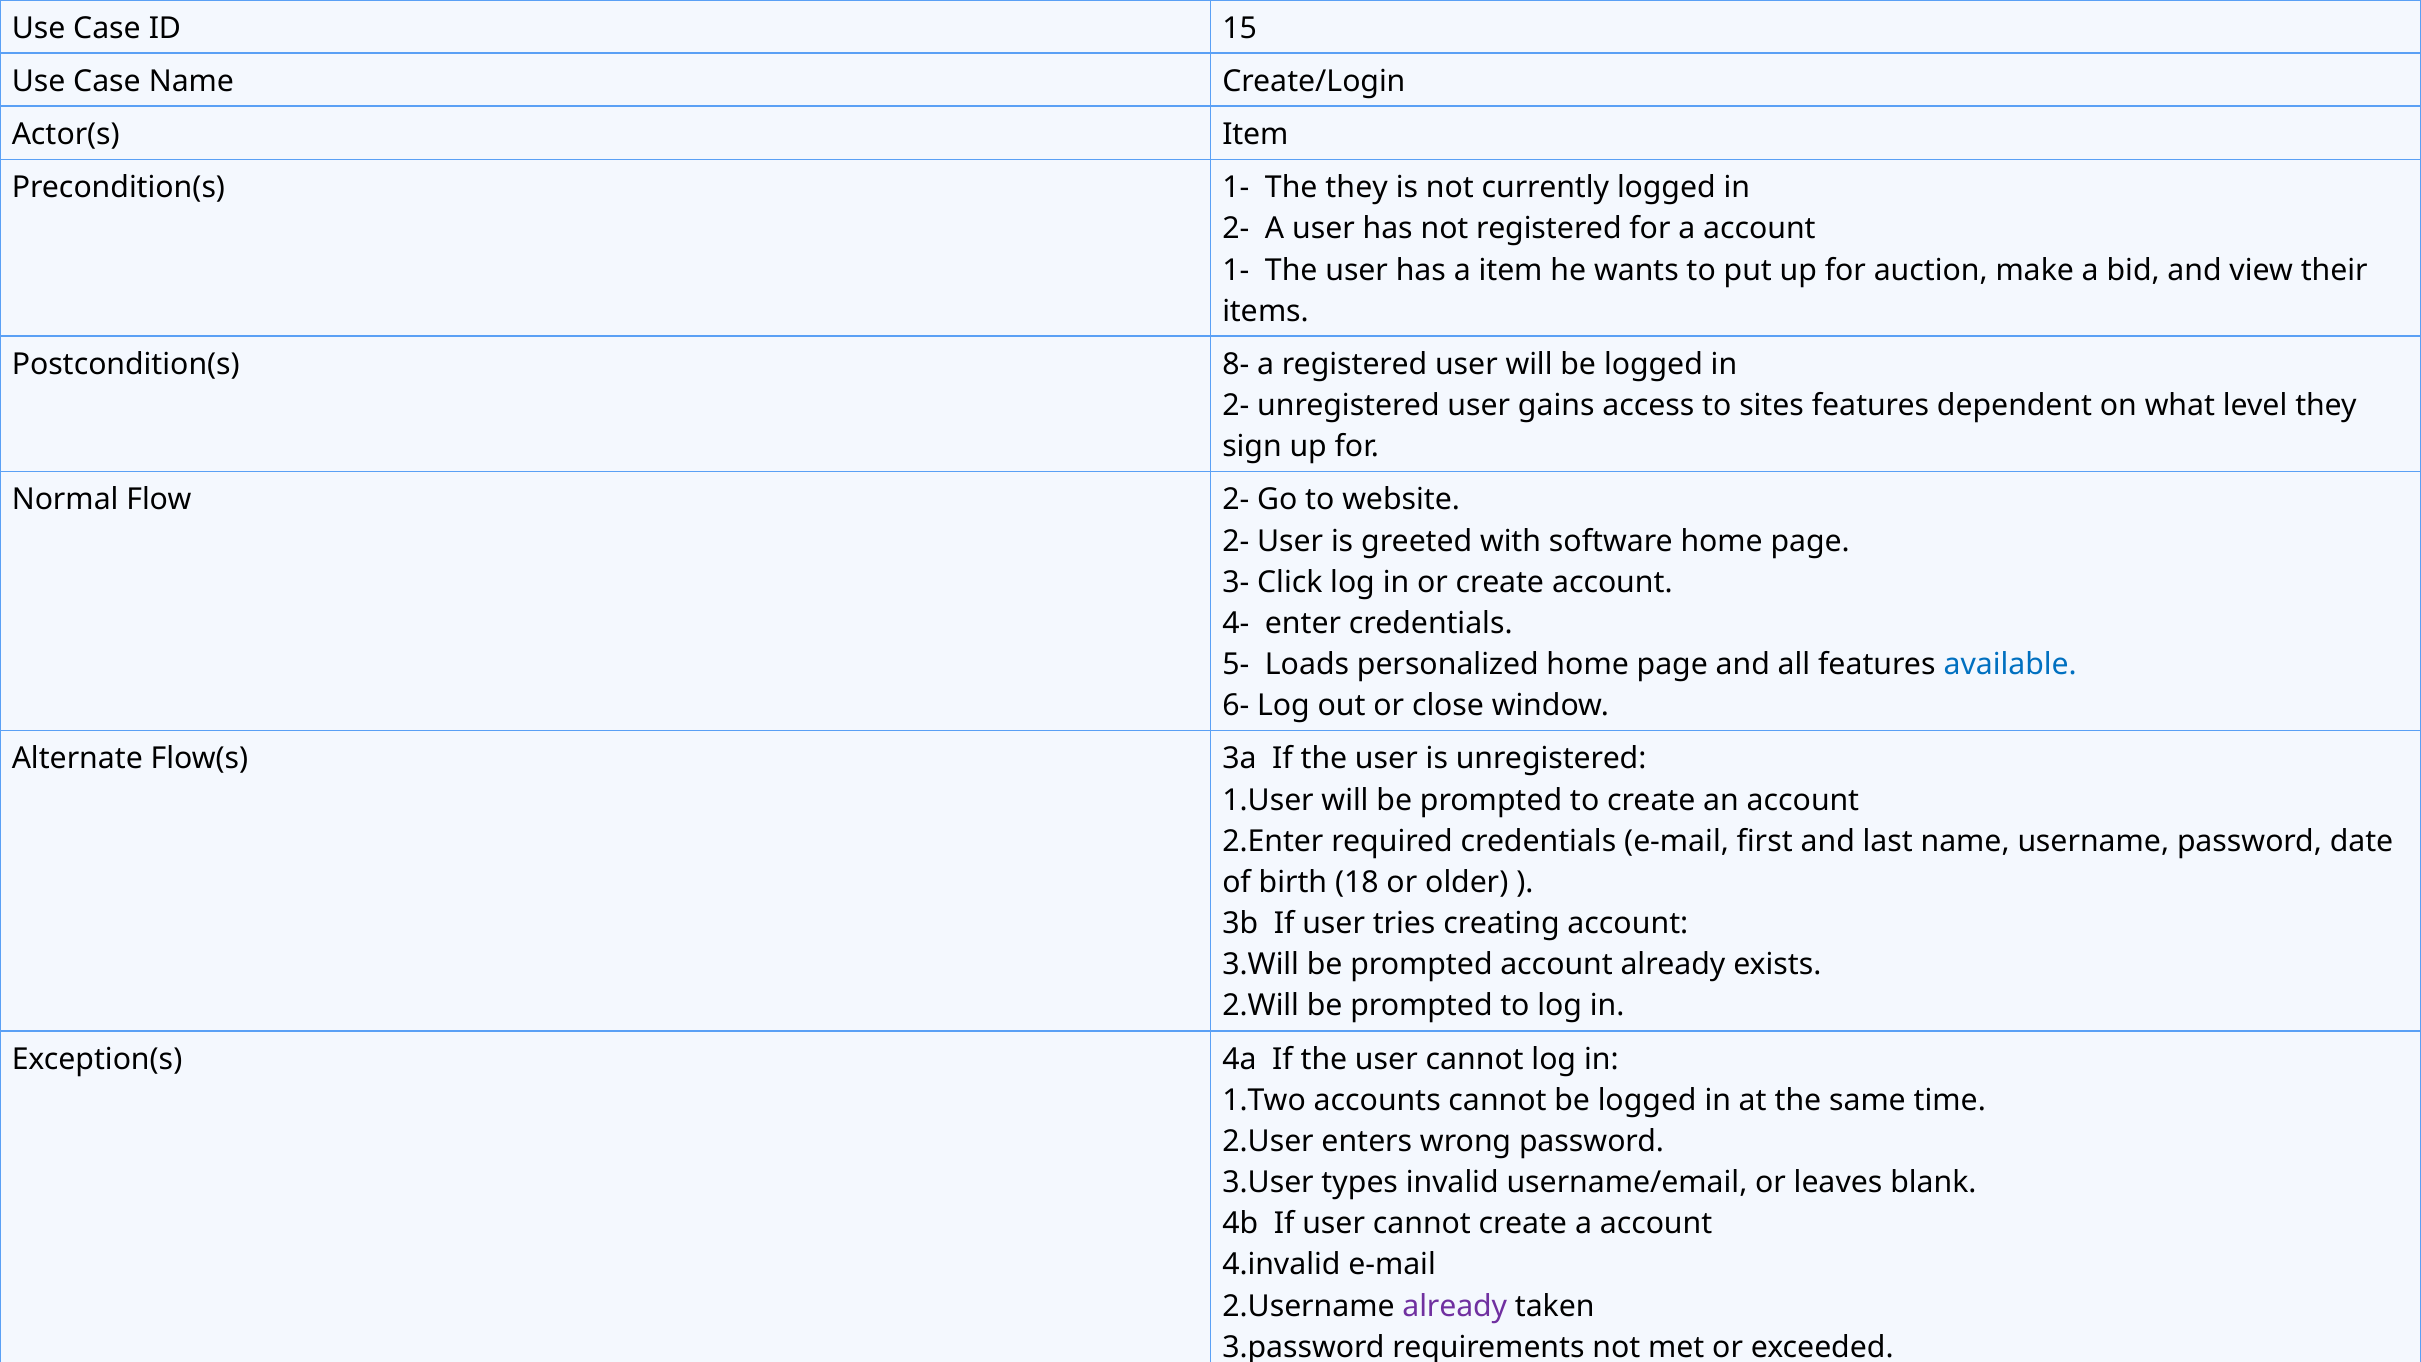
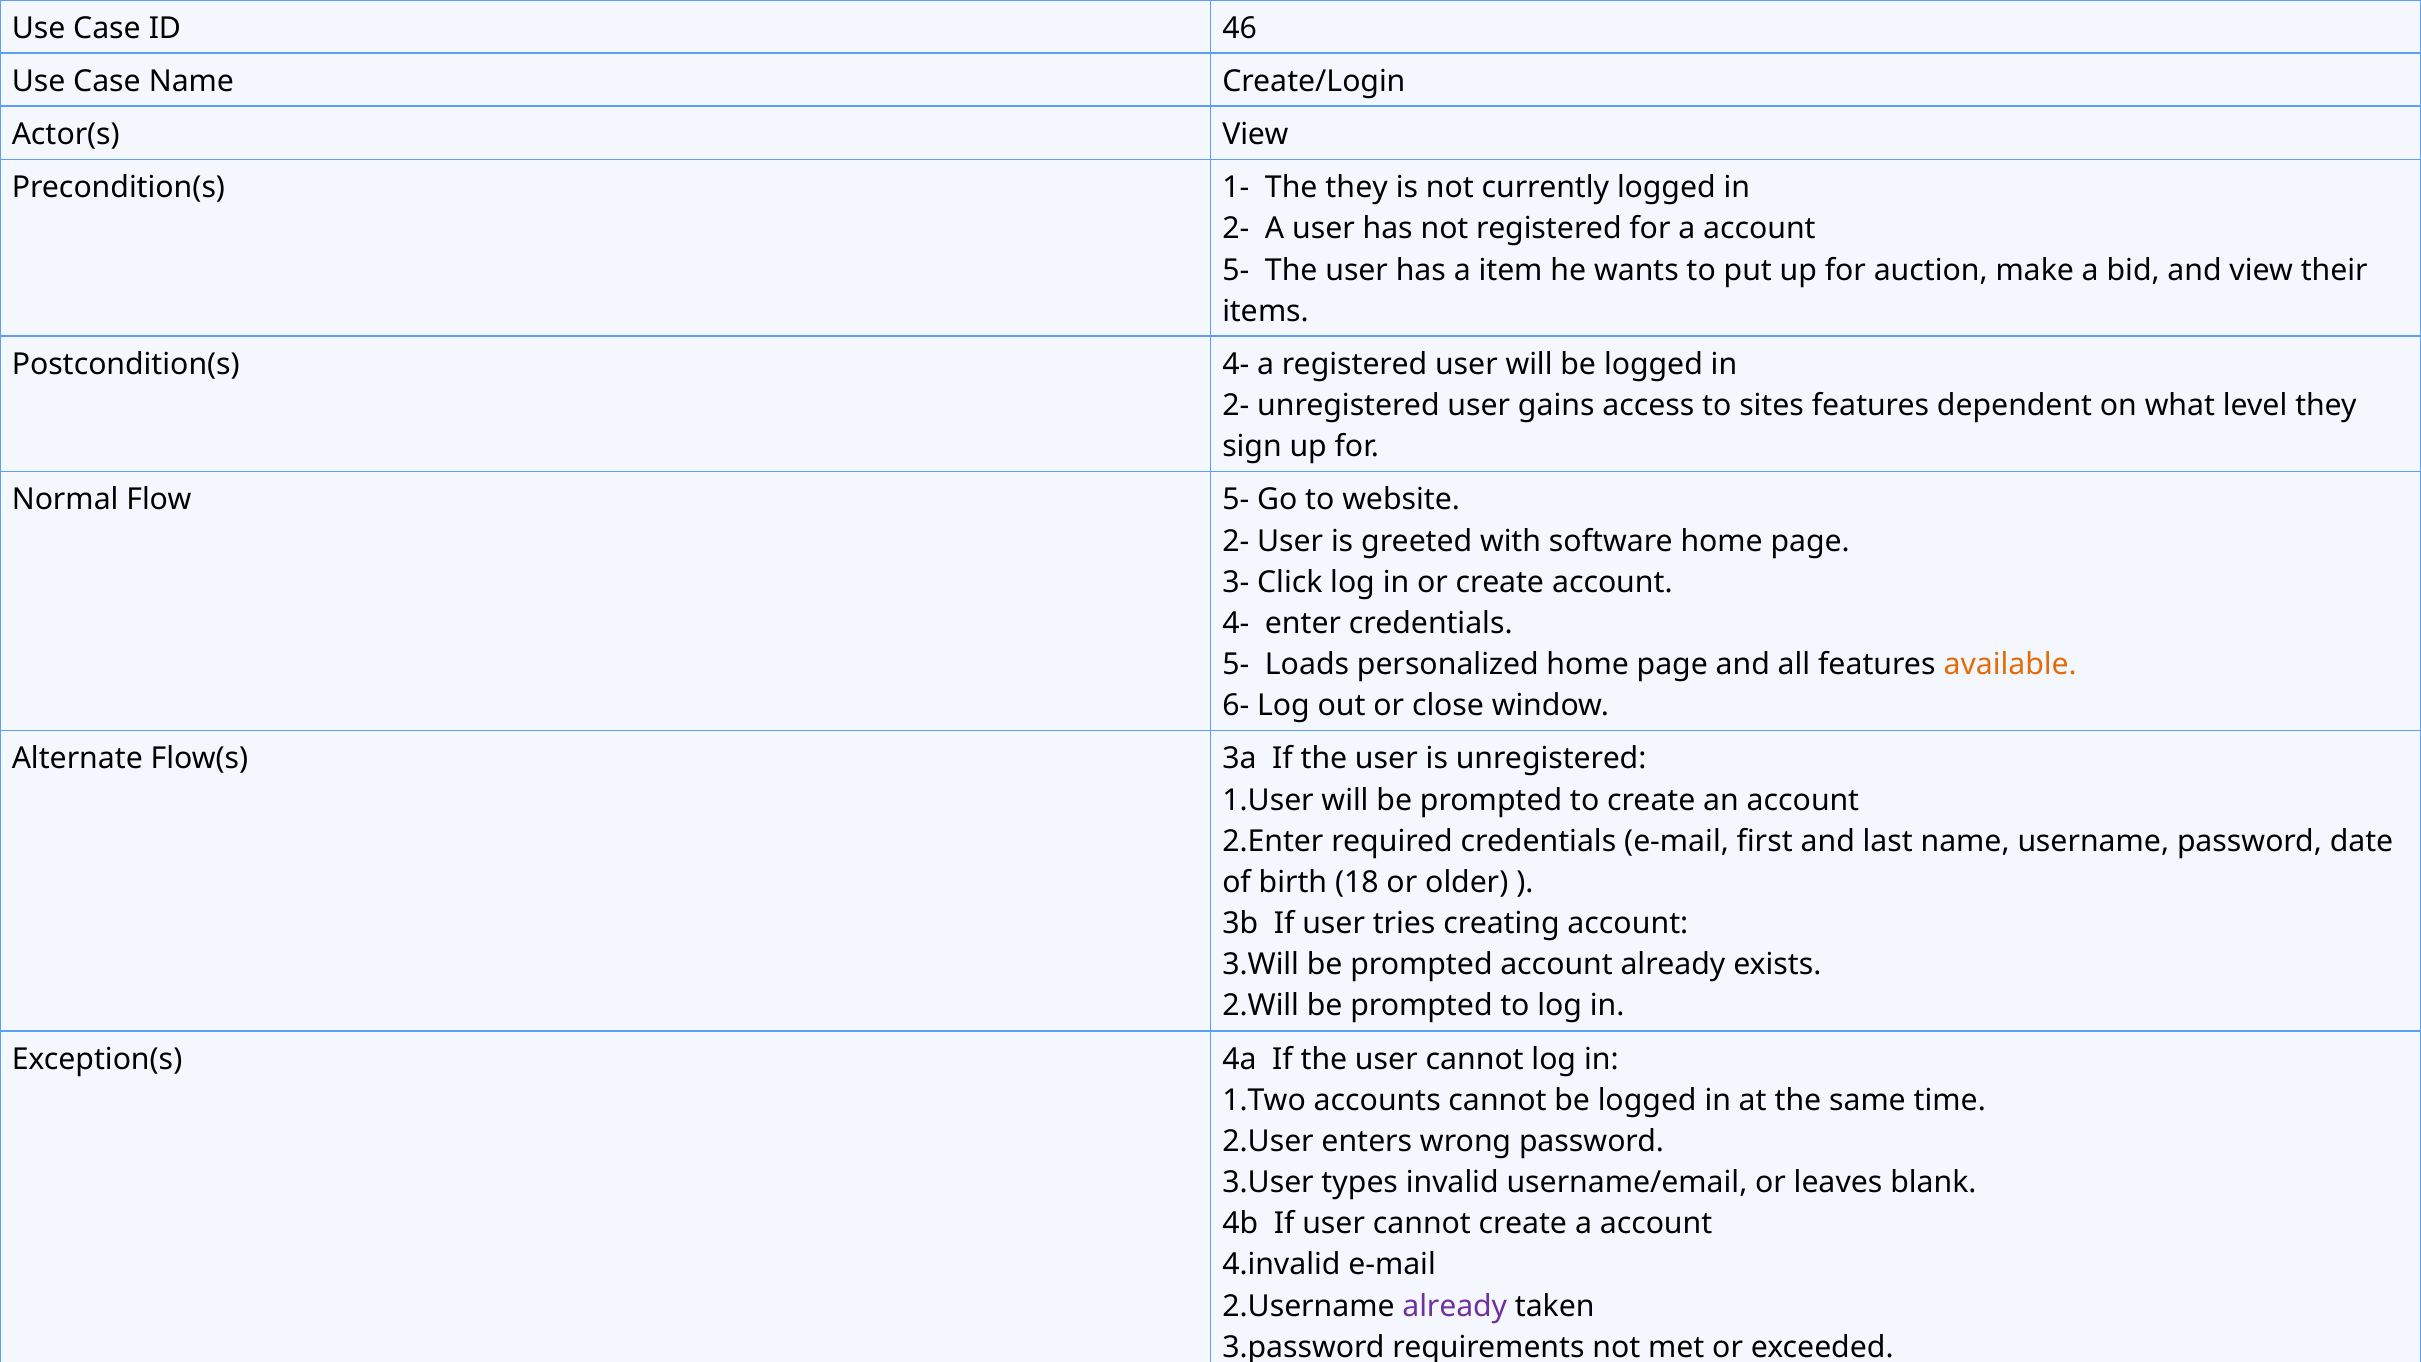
15: 15 -> 46 (1240, 28)
Actor(s Item: Item -> View (1255, 135)
1-: 1- -> 5- (1236, 270)
Postcondition(s 8-: 8- -> 4- (1236, 364)
Flow 2-: 2- -> 5- (1236, 500)
available colour: blue -> orange (2010, 664)
